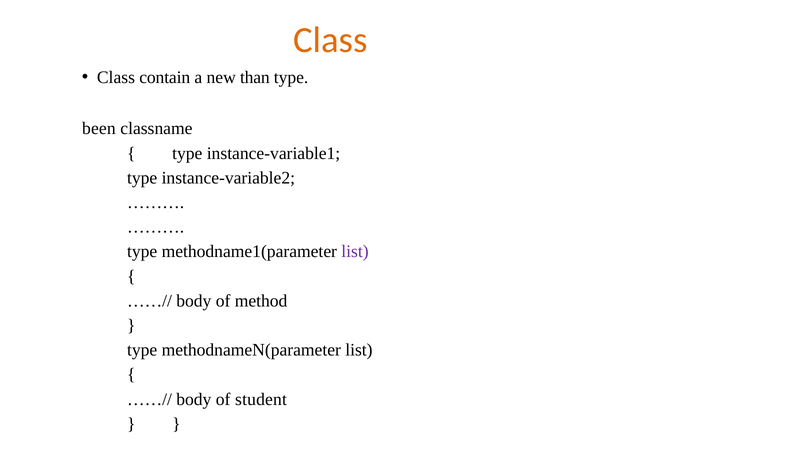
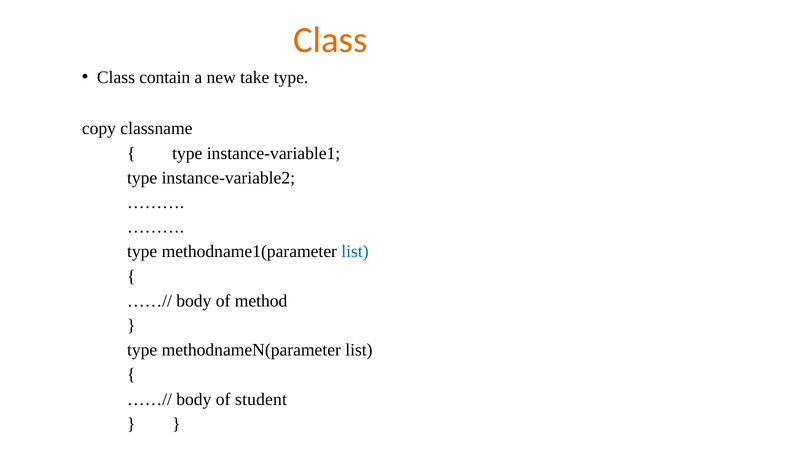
than: than -> take (255, 77)
been: been -> copy (99, 129)
list colour: purple -> blue (355, 251)
